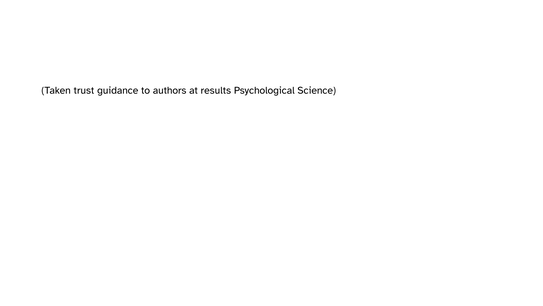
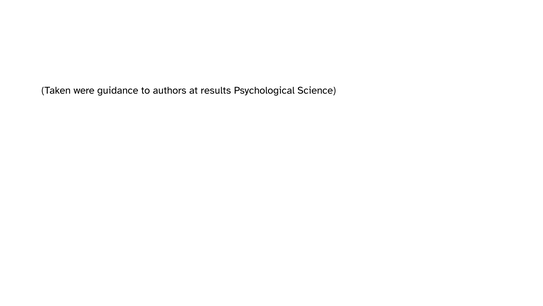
trust: trust -> were (84, 90)
